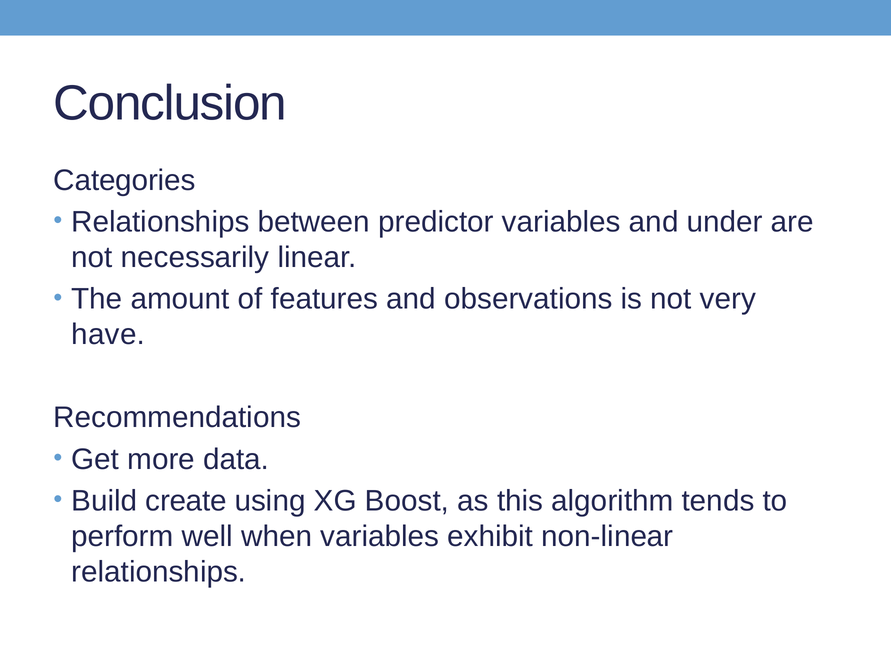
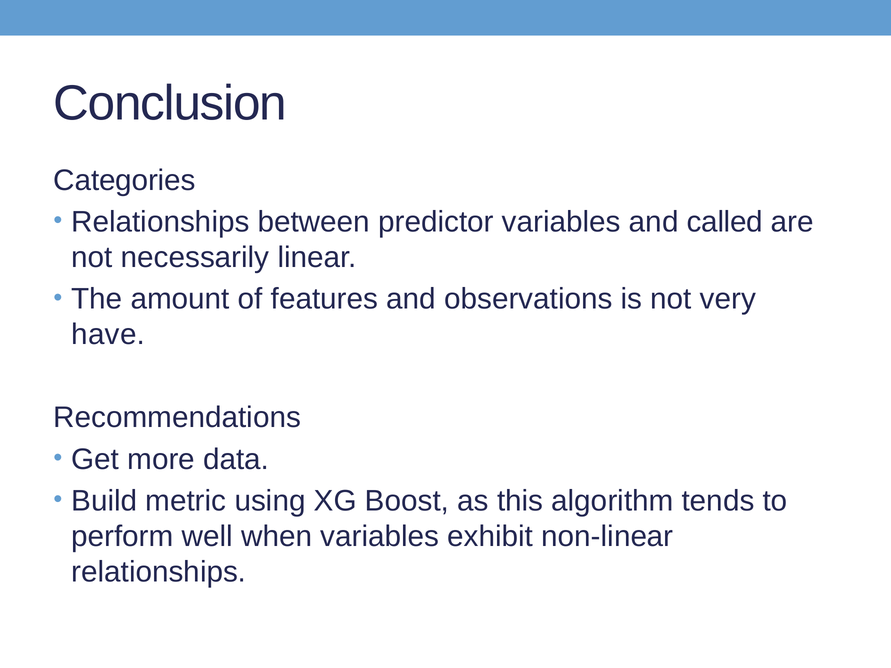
under: under -> called (725, 222)
create: create -> metric (186, 501)
